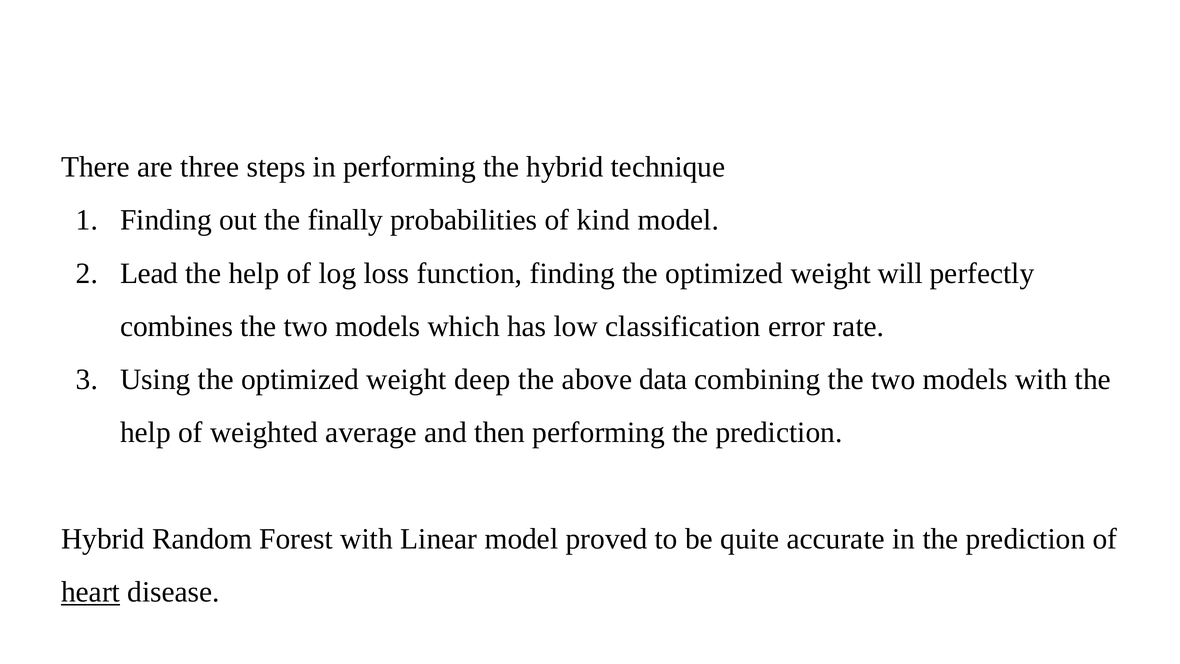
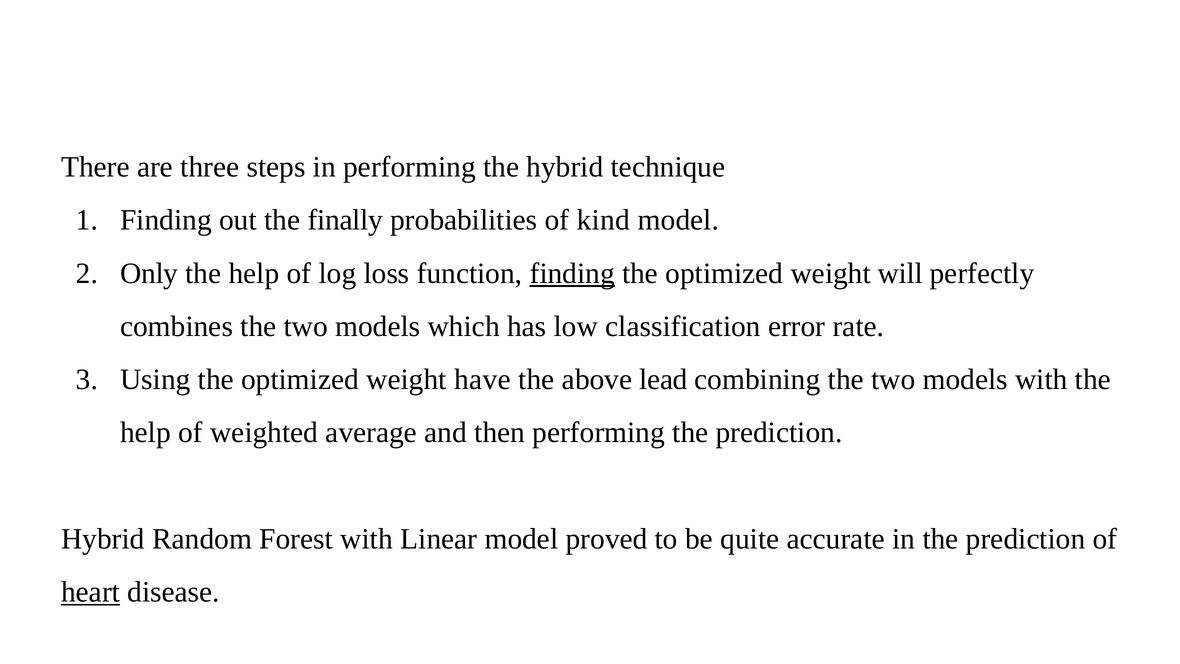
Lead: Lead -> Only (149, 273)
finding underline: none -> present (572, 273)
deep: deep -> have (482, 379)
data: data -> lead (663, 379)
